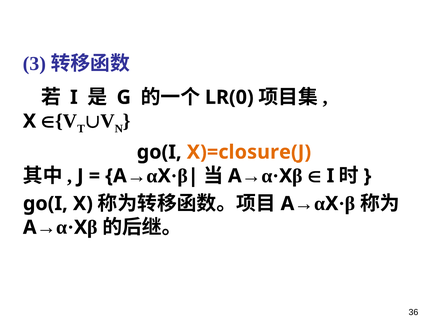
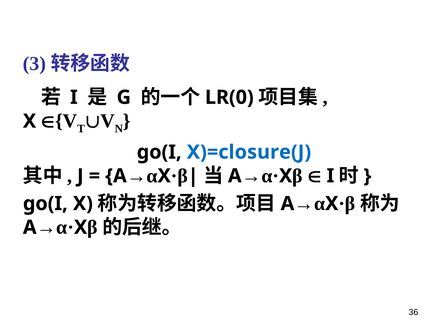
X)=closure(J colour: orange -> blue (249, 152)
